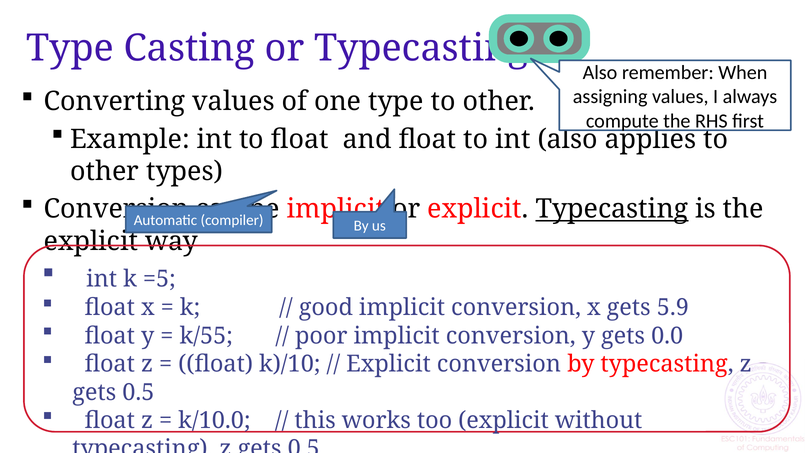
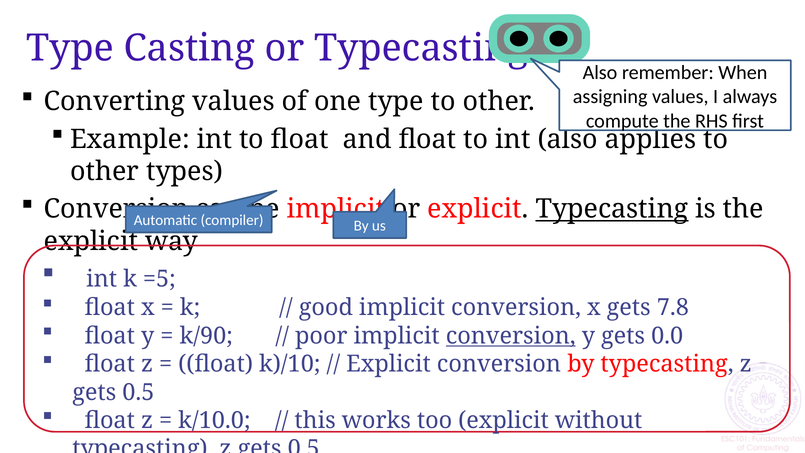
5.9: 5.9 -> 7.8 (673, 308)
k/55: k/55 -> k/90 (206, 336)
conversion underline: none -> present (511, 336)
